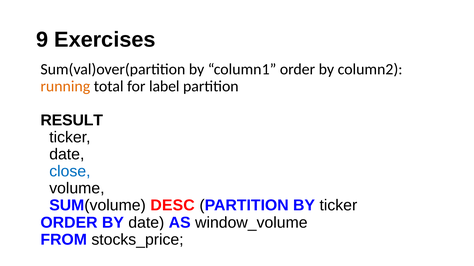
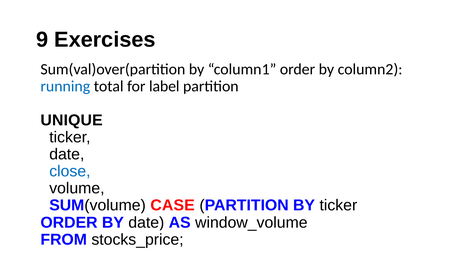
running colour: orange -> blue (65, 86)
RESULT: RESULT -> UNIQUE (72, 121)
DESC: DESC -> CASE (173, 206)
